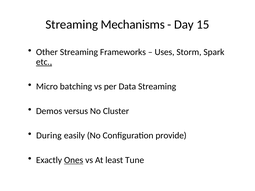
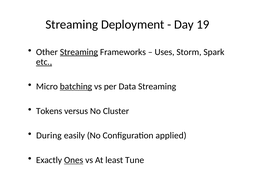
Mechanisms: Mechanisms -> Deployment (133, 24)
15: 15 -> 19 (203, 24)
Streaming underline: none -> present (79, 52)
batching underline: none -> present (76, 87)
Demos: Demos -> Tokens (49, 111)
provide: provide -> applied (171, 136)
